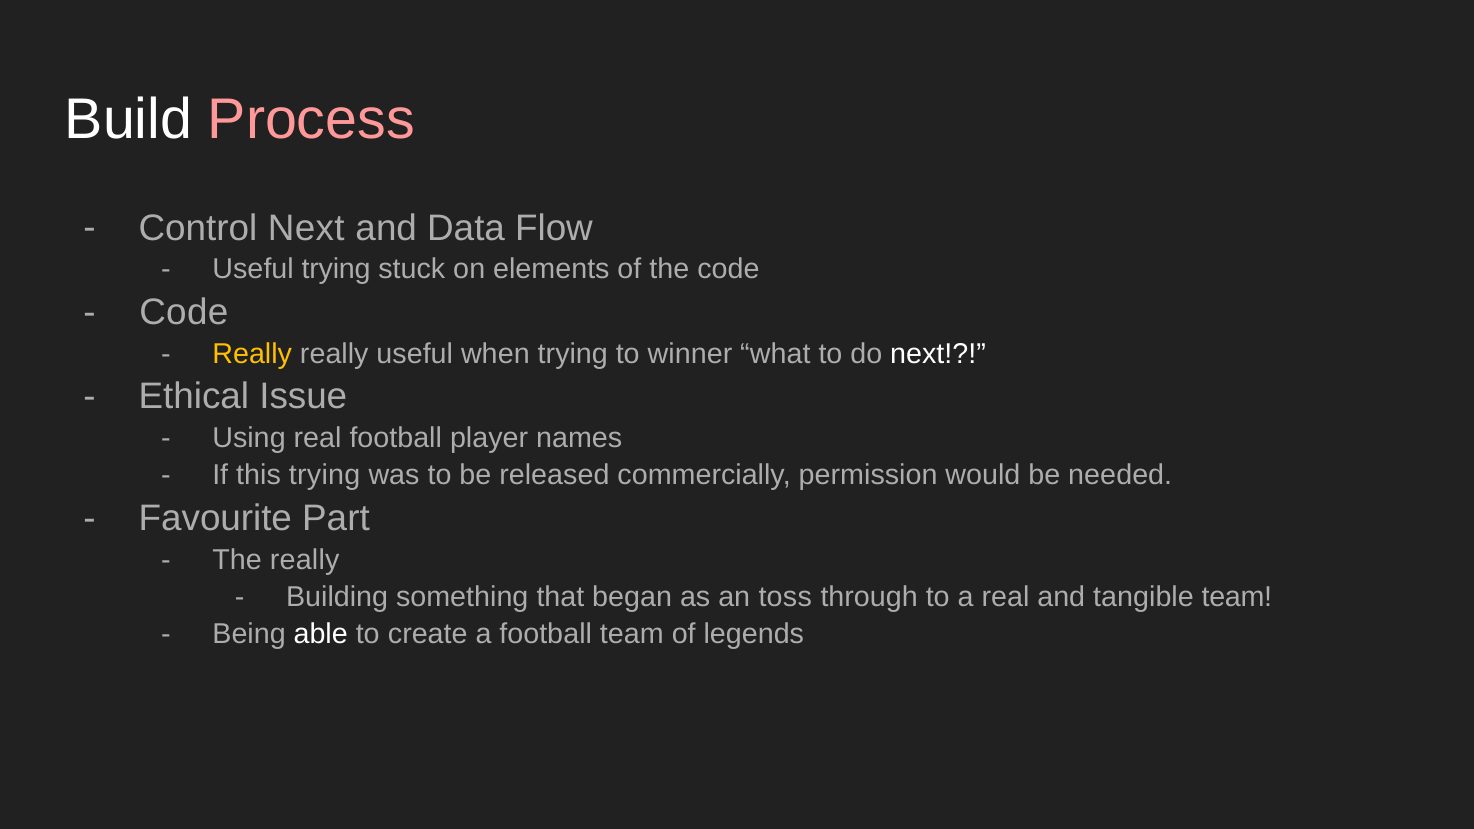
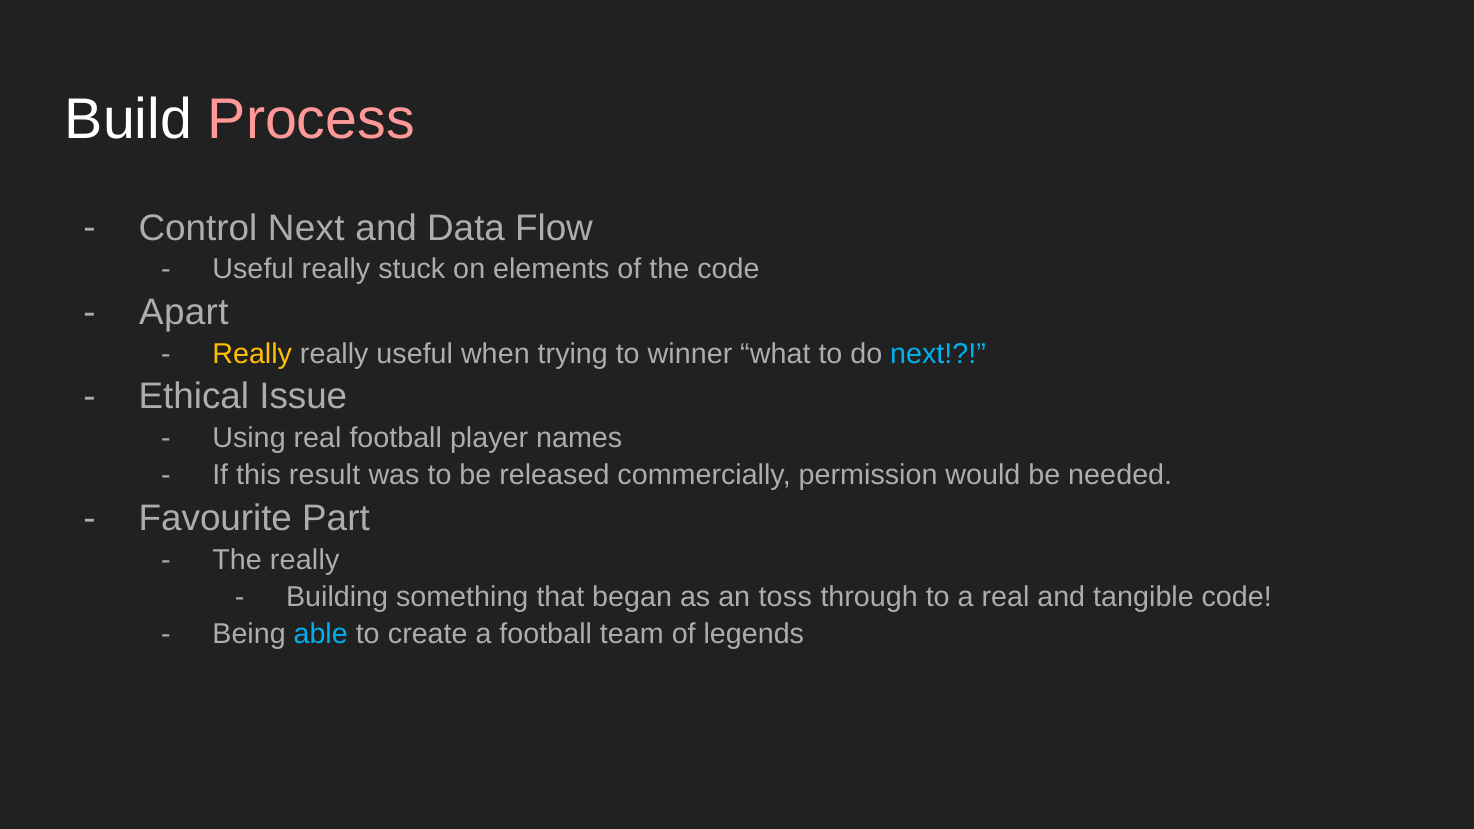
Useful trying: trying -> really (336, 269)
Code: Code -> Apart (184, 312)
next colour: white -> light blue (938, 354)
this trying: trying -> result (325, 475)
tangible team: team -> code (1237, 597)
able colour: white -> light blue (321, 634)
